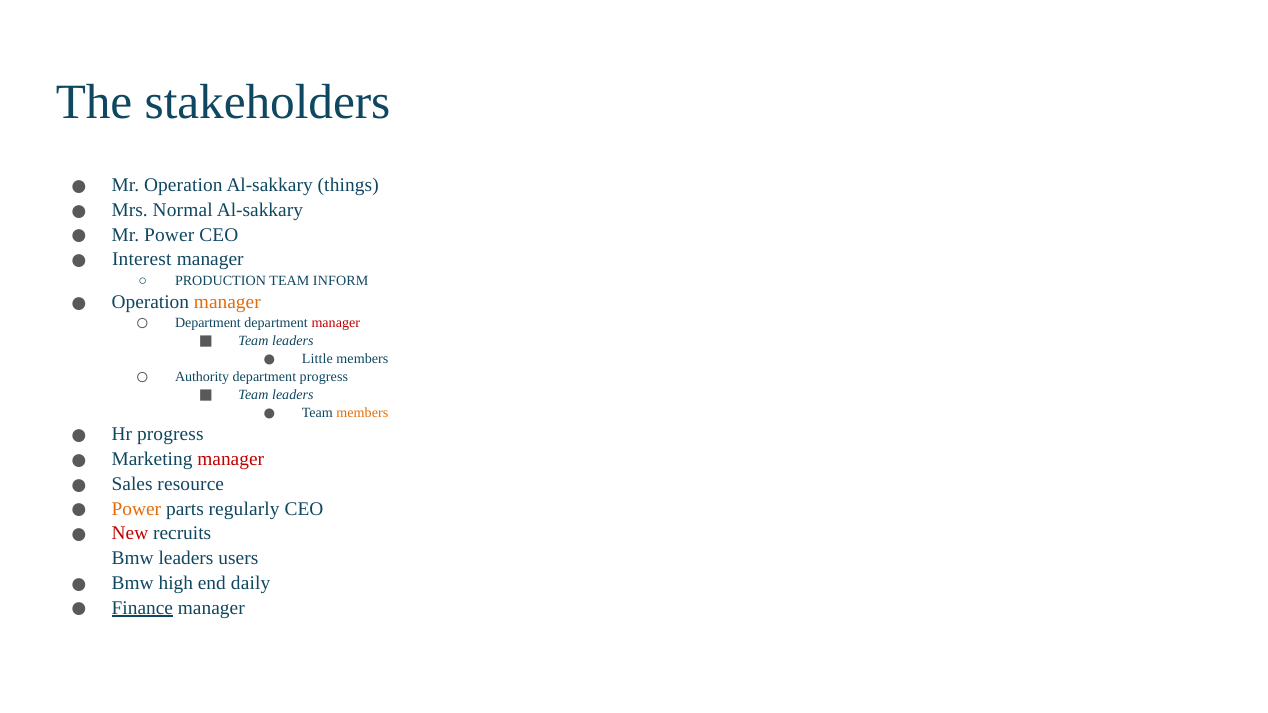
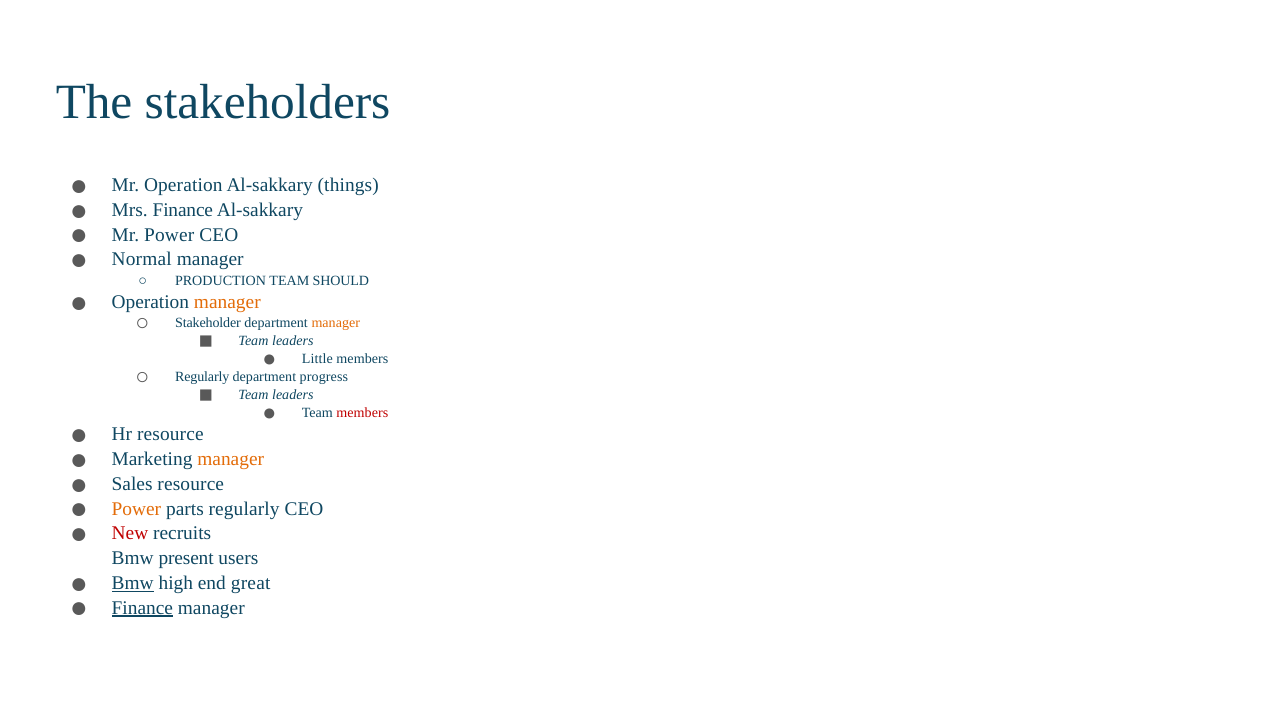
Mrs Normal: Normal -> Finance (183, 210)
Interest: Interest -> Normal (142, 260)
INFORM: INFORM -> SHOULD (341, 281)
Department: Department -> Stakeholder (208, 323)
manager colour: red -> orange (336, 323)
Authority: Authority -> Regularly (202, 377)
members colour: orange -> red (362, 413)
Hr progress: progress -> resource (170, 435)
manager colour: red -> orange (231, 459)
Bmw leaders: leaders -> present (186, 558)
Bmw underline: none -> present (133, 583)
daily: daily -> great (251, 583)
